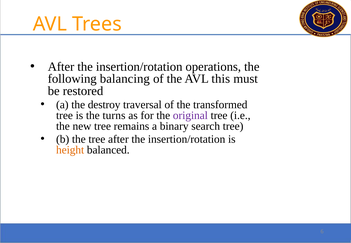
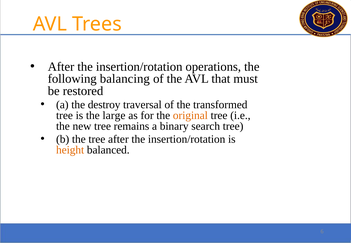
this: this -> that (221, 79)
turns: turns -> large (114, 115)
original colour: purple -> orange (190, 115)
